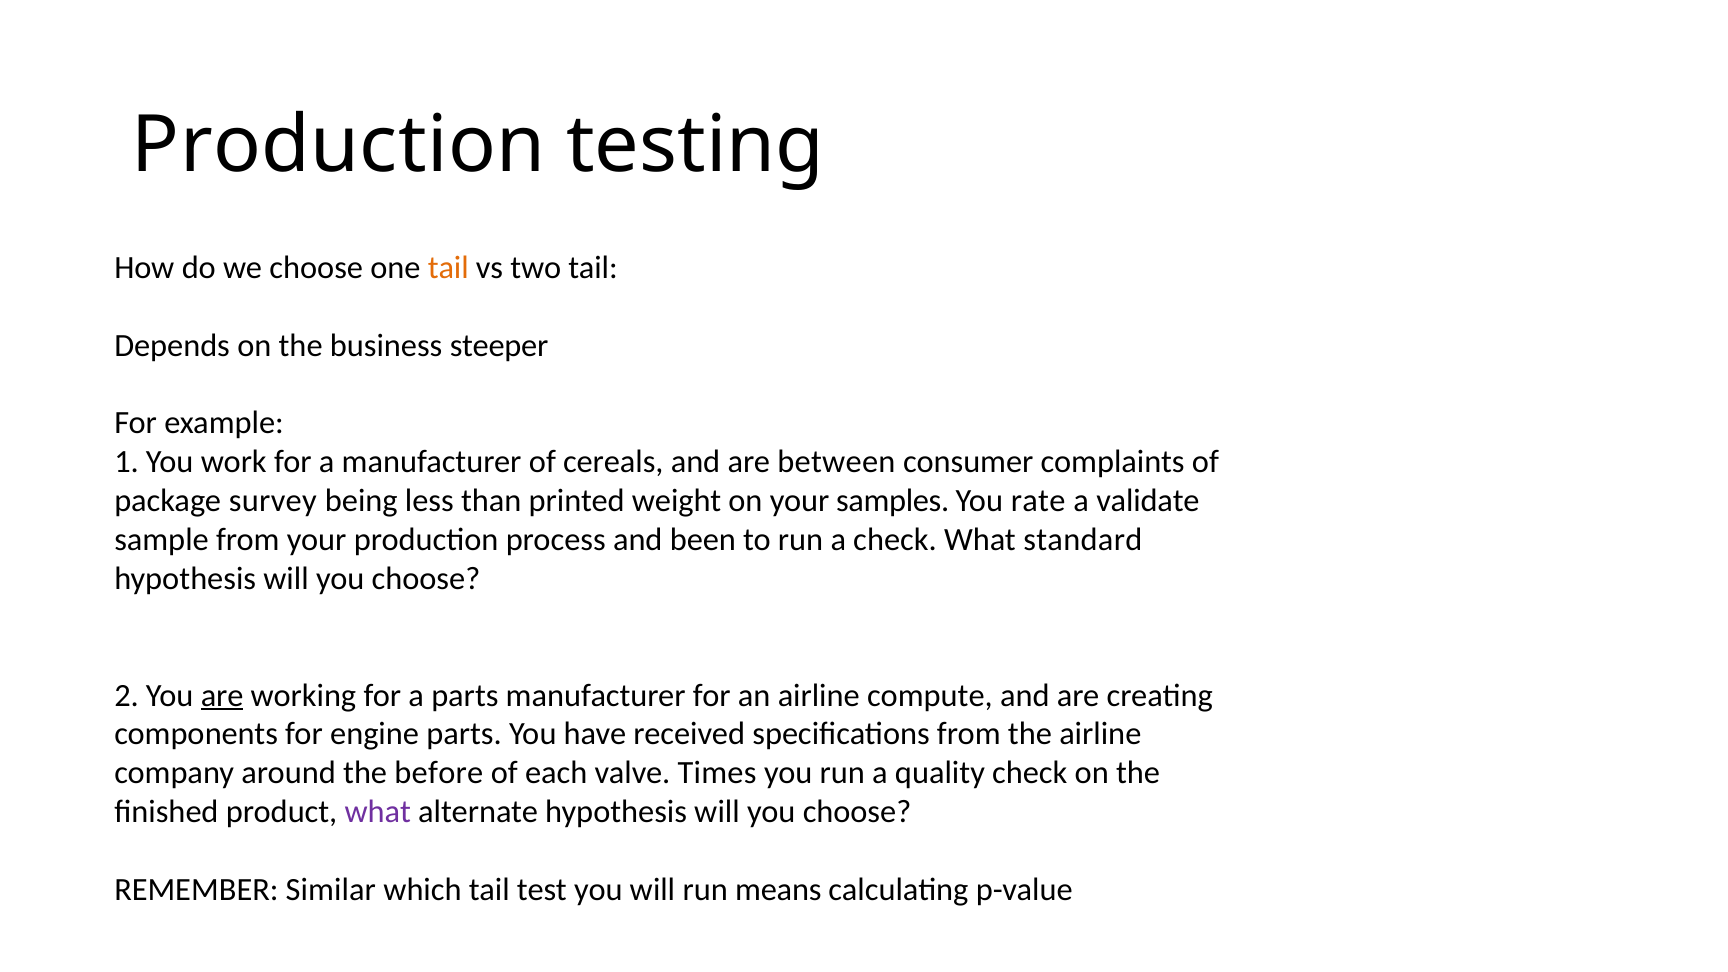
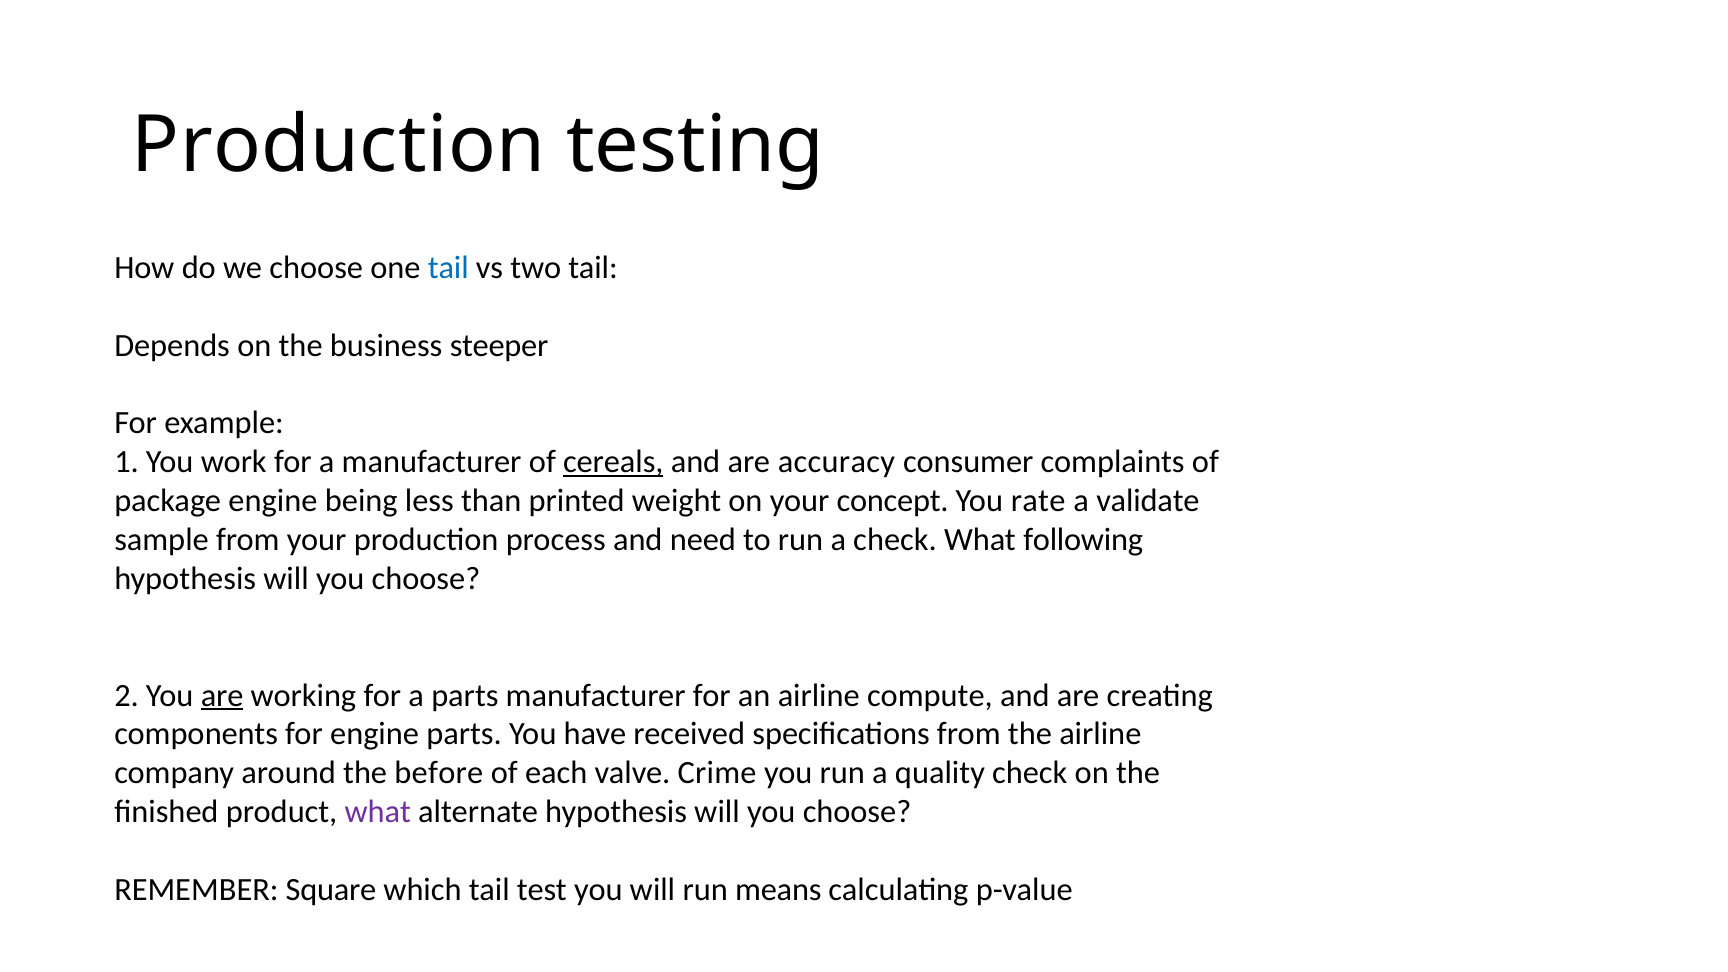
tail colour: orange -> blue (448, 268)
cereals underline: none -> present (613, 462)
between: between -> accuracy (836, 462)
package survey: survey -> engine (273, 501)
samples: samples -> concept (893, 501)
been: been -> need (703, 540)
standard: standard -> following (1083, 540)
Times: Times -> Crime (717, 773)
Similar: Similar -> Square (331, 890)
